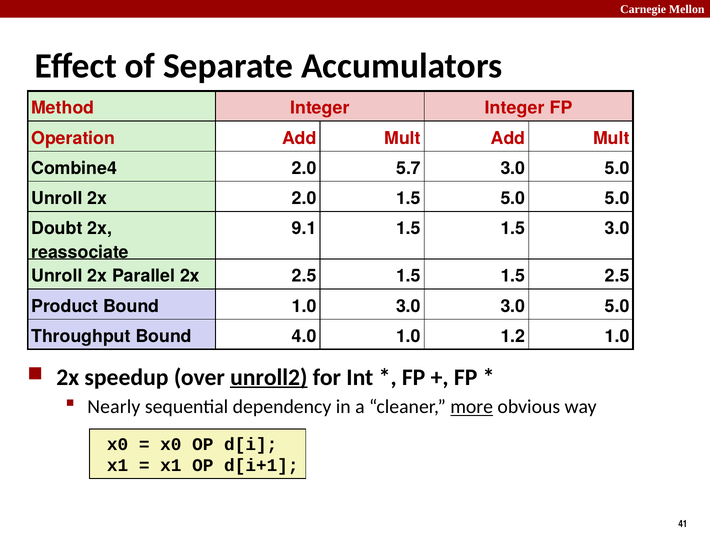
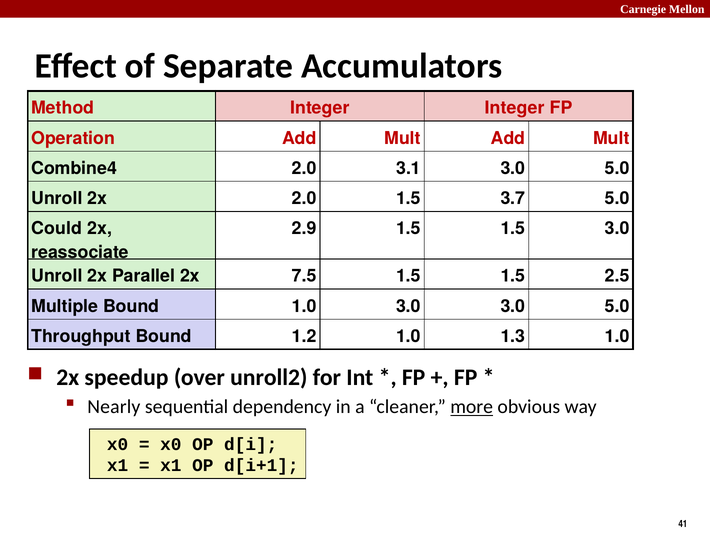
5.7: 5.7 -> 3.1 (408, 168)
1.5 5.0: 5.0 -> 3.7 (513, 198)
Doubt: Doubt -> Could (57, 228)
9.1: 9.1 -> 2.9 (304, 228)
2x 2.5: 2.5 -> 7.5 (304, 276)
Product: Product -> Multiple (65, 306)
4.0: 4.0 -> 1.2 (304, 336)
1.2: 1.2 -> 1.3 (513, 336)
unroll2 underline: present -> none (269, 377)
